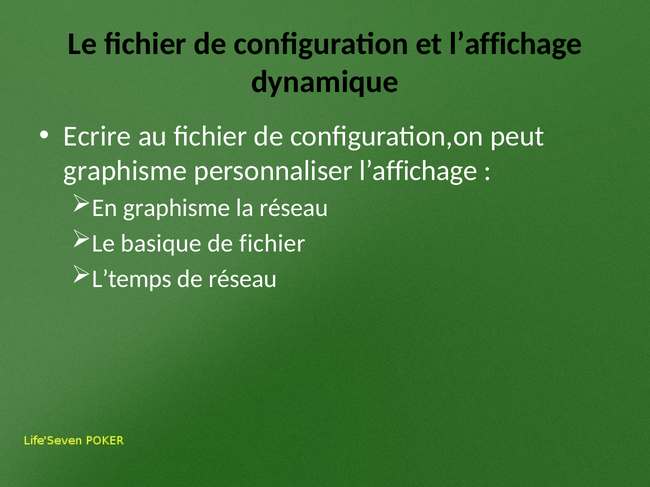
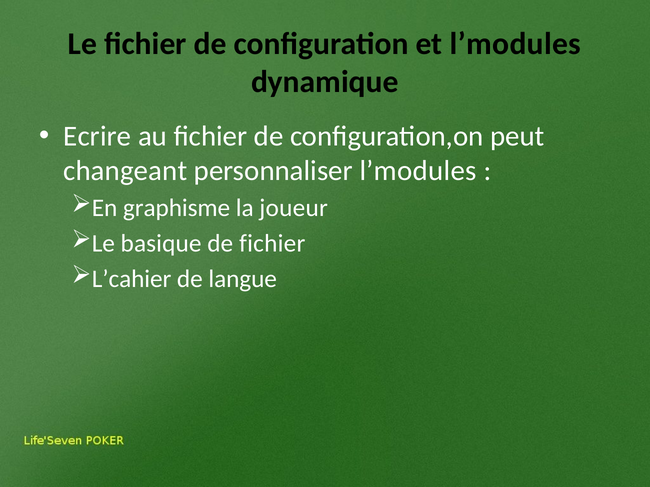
et l’affichage: l’affichage -> l’modules (515, 44)
graphisme: graphisme -> changeant (125, 171)
personnaliser l’affichage: l’affichage -> l’modules (418, 171)
la réseau: réseau -> joueur (294, 208)
L’temps: L’temps -> L’cahier (132, 279)
de réseau: réseau -> langue (243, 279)
